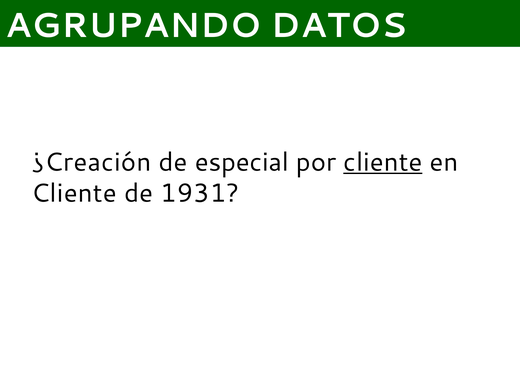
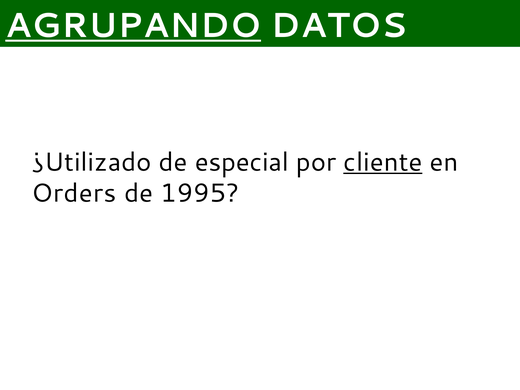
AGRUPANDO underline: none -> present (133, 26)
¿Creación: ¿Creación -> ¿Utilizado (91, 162)
Cliente: Cliente -> Orders (74, 193)
1931: 1931 -> 1995 (200, 193)
